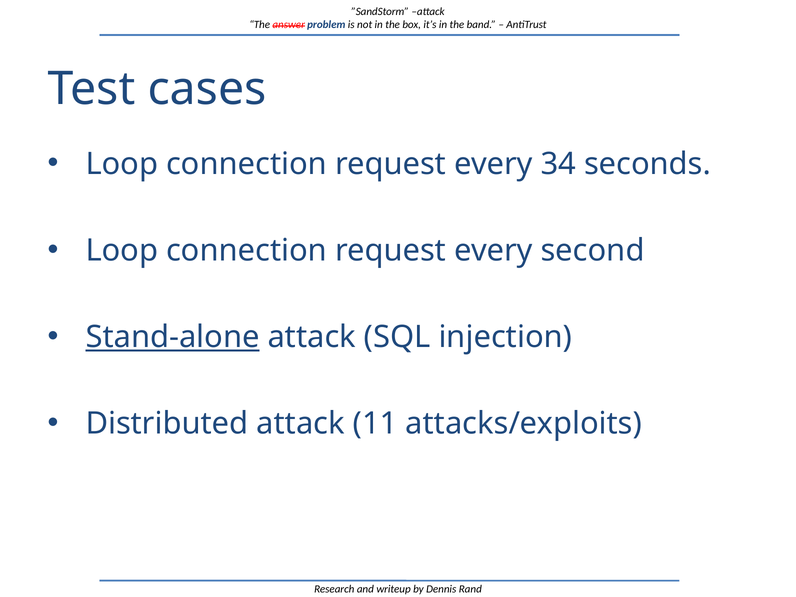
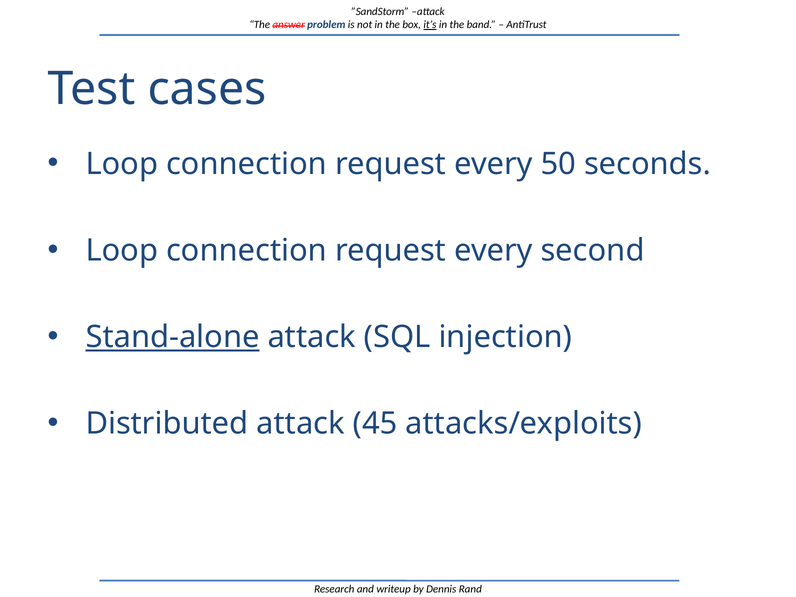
it’s underline: none -> present (430, 25)
34: 34 -> 50 (558, 164)
11: 11 -> 45 (375, 424)
